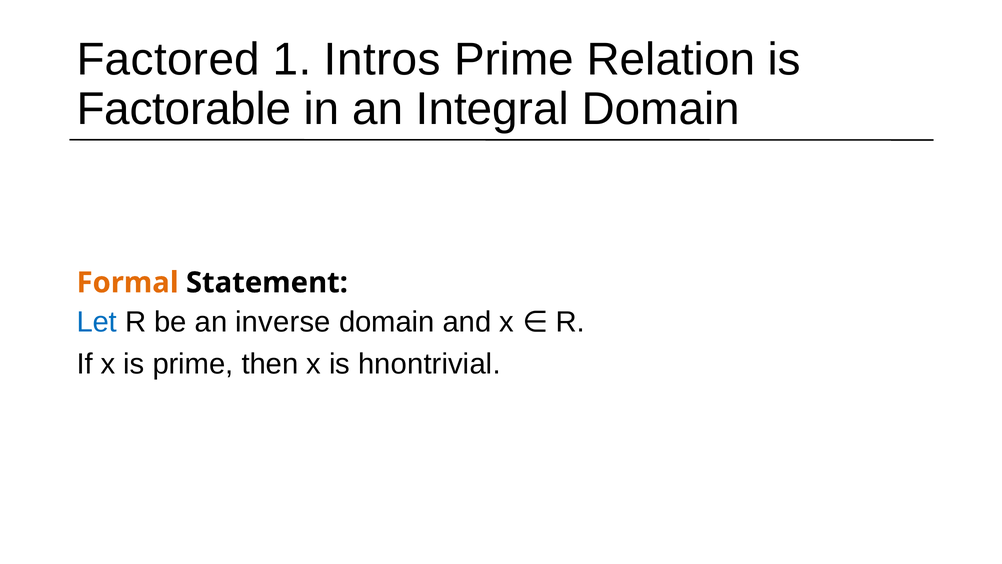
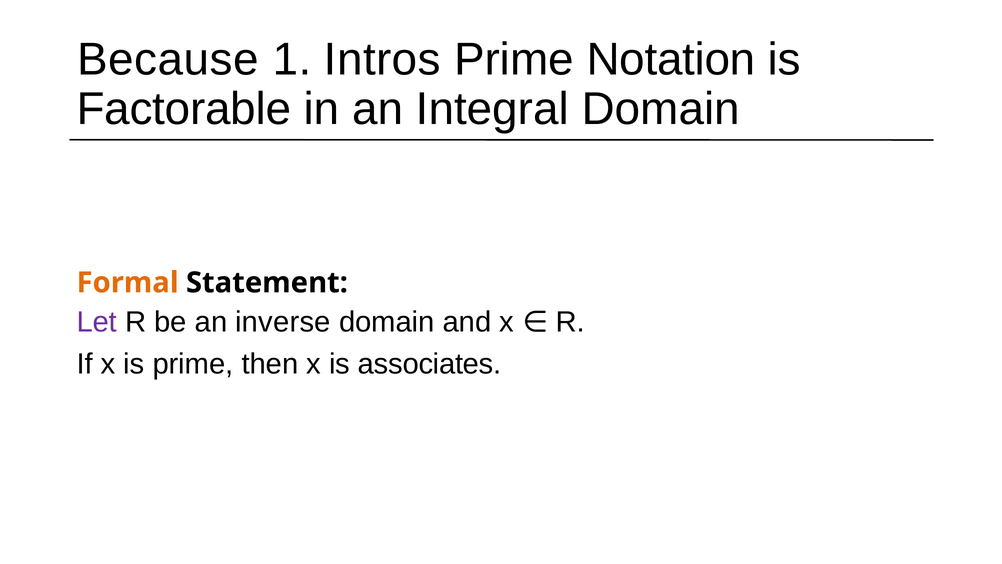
Factored: Factored -> Because (168, 59)
Relation: Relation -> Notation (671, 59)
Let colour: blue -> purple (97, 322)
hnontrivial: hnontrivial -> associates (430, 364)
